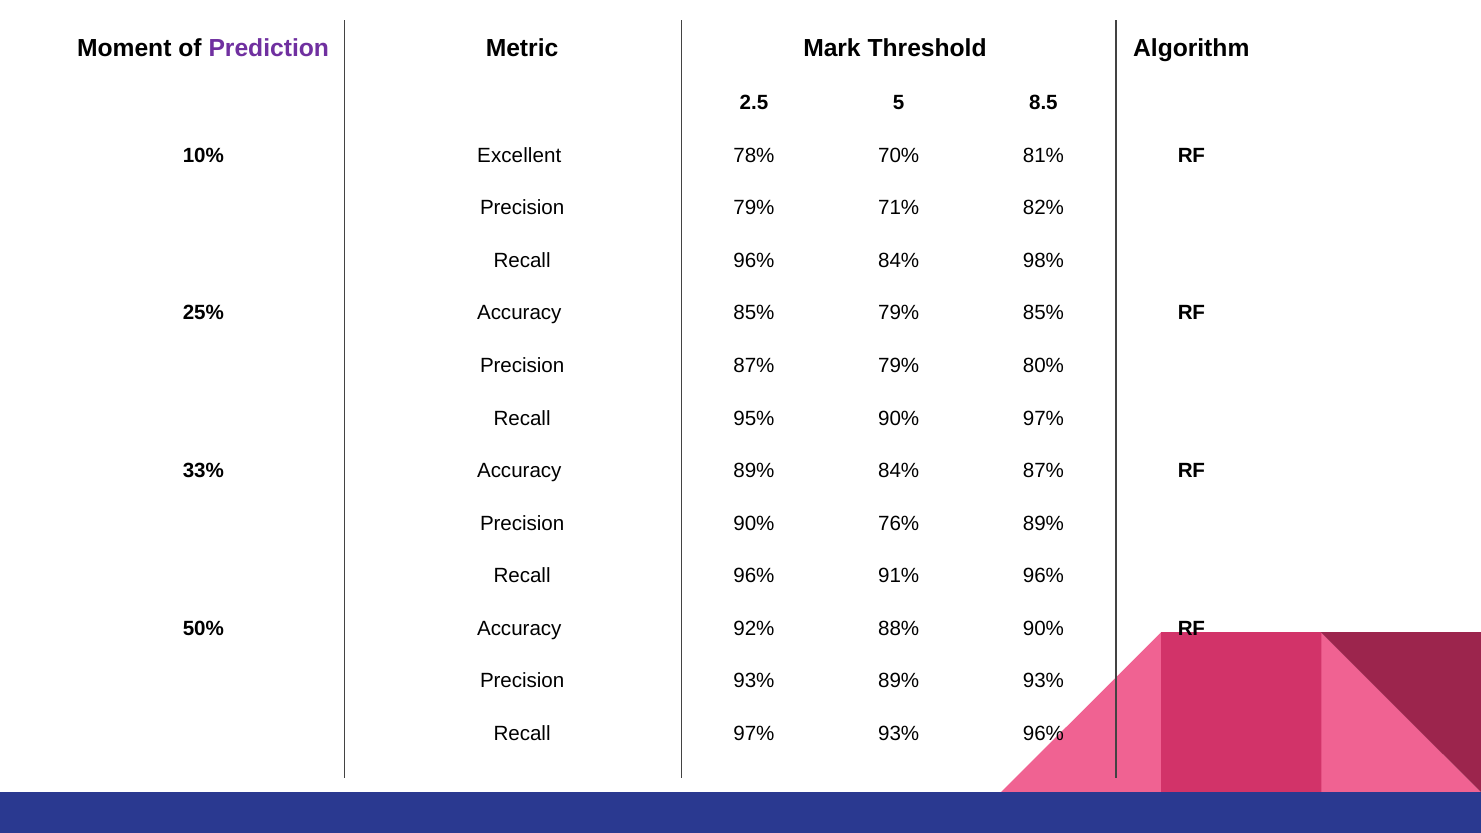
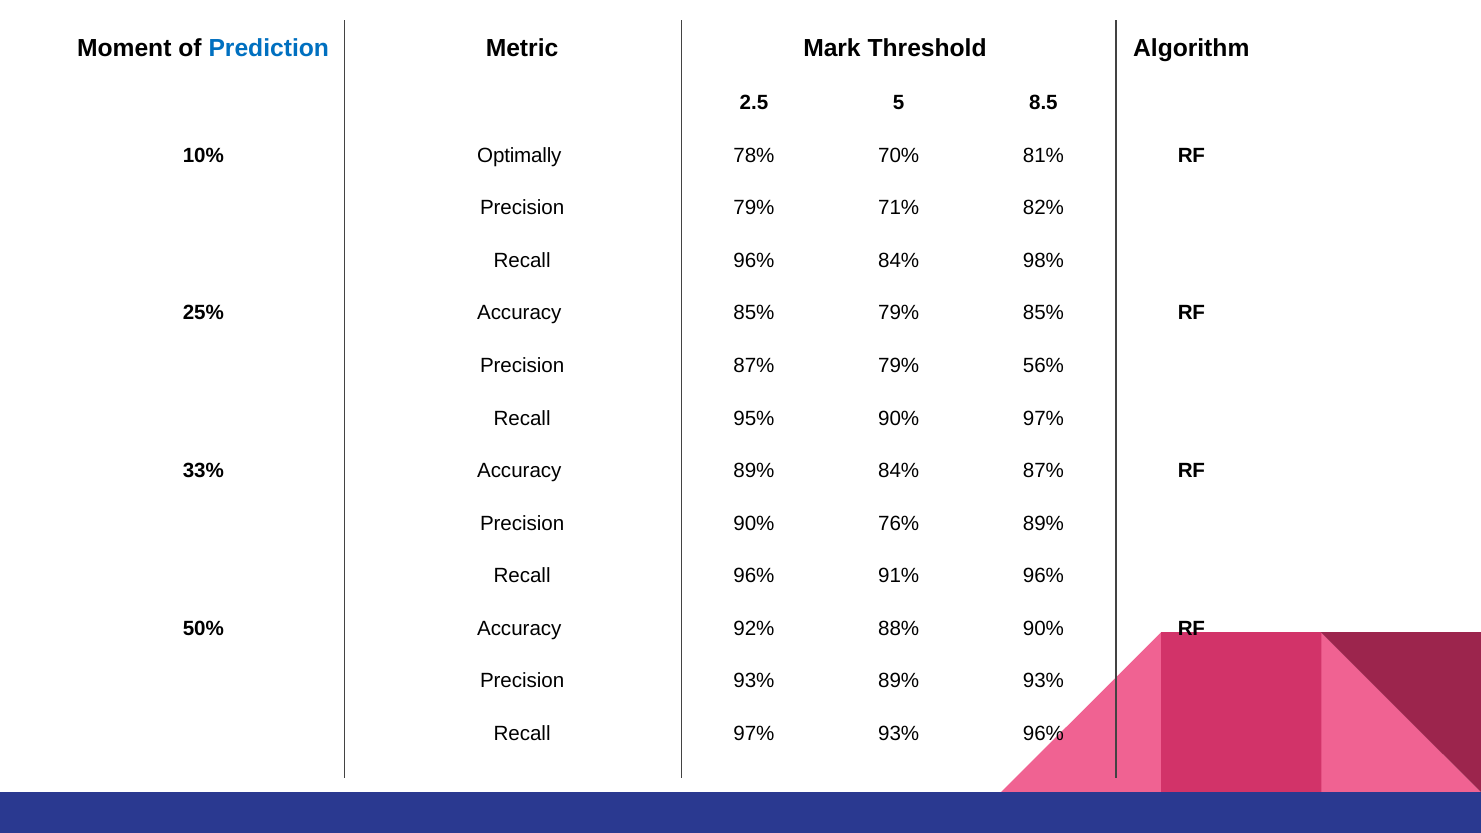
Prediction colour: purple -> blue (269, 48)
Excellent: Excellent -> Optimally (519, 156)
80%: 80% -> 56% (1043, 366)
